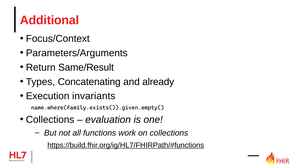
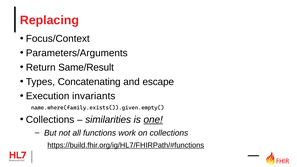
Additional: Additional -> Replacing (49, 20)
already: already -> escape (158, 82)
evaluation: evaluation -> similarities (108, 120)
one underline: none -> present (153, 120)
